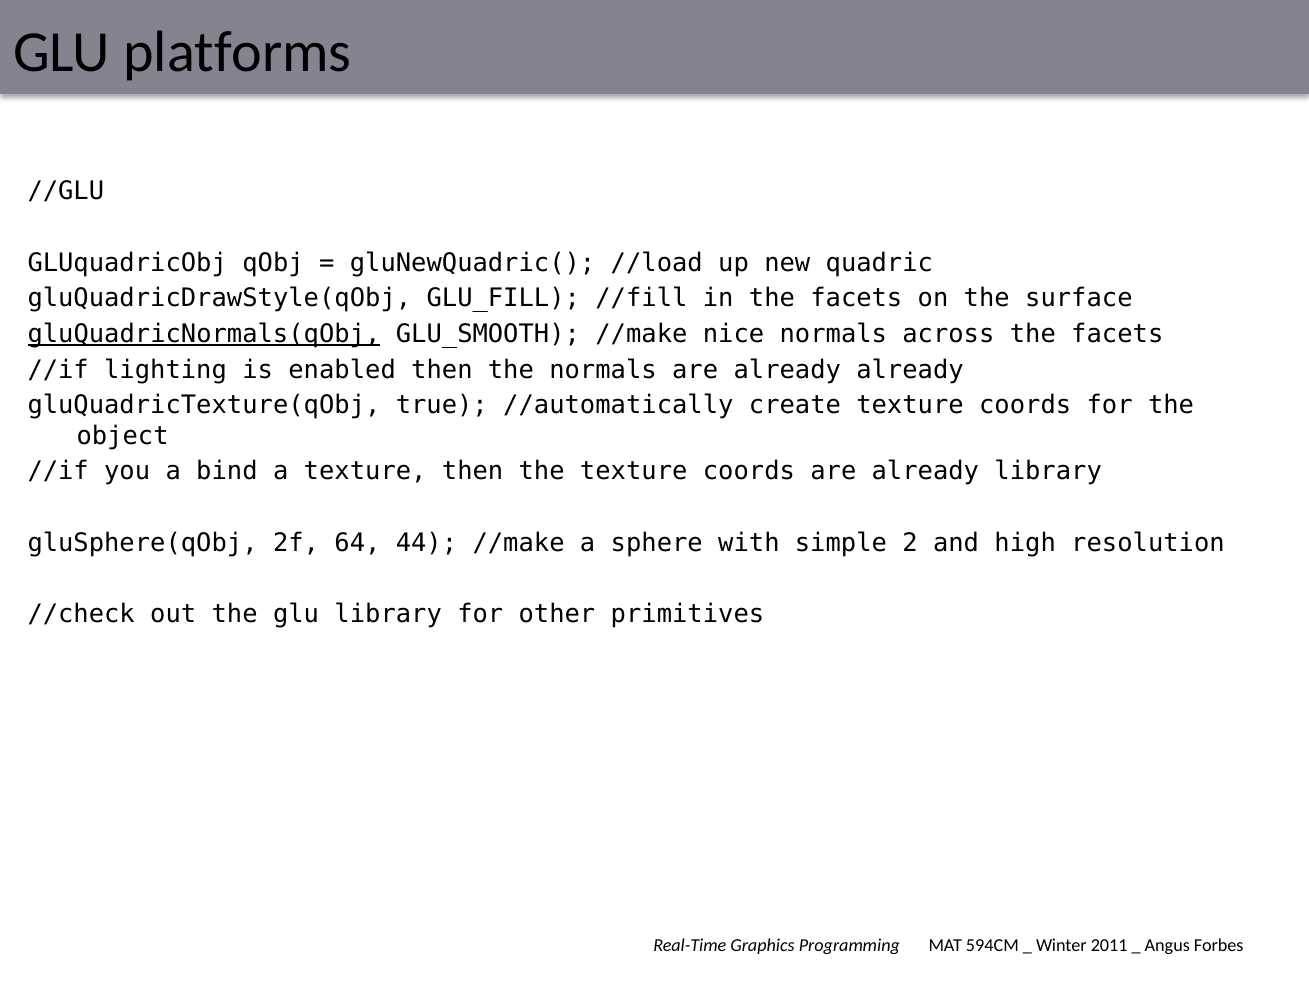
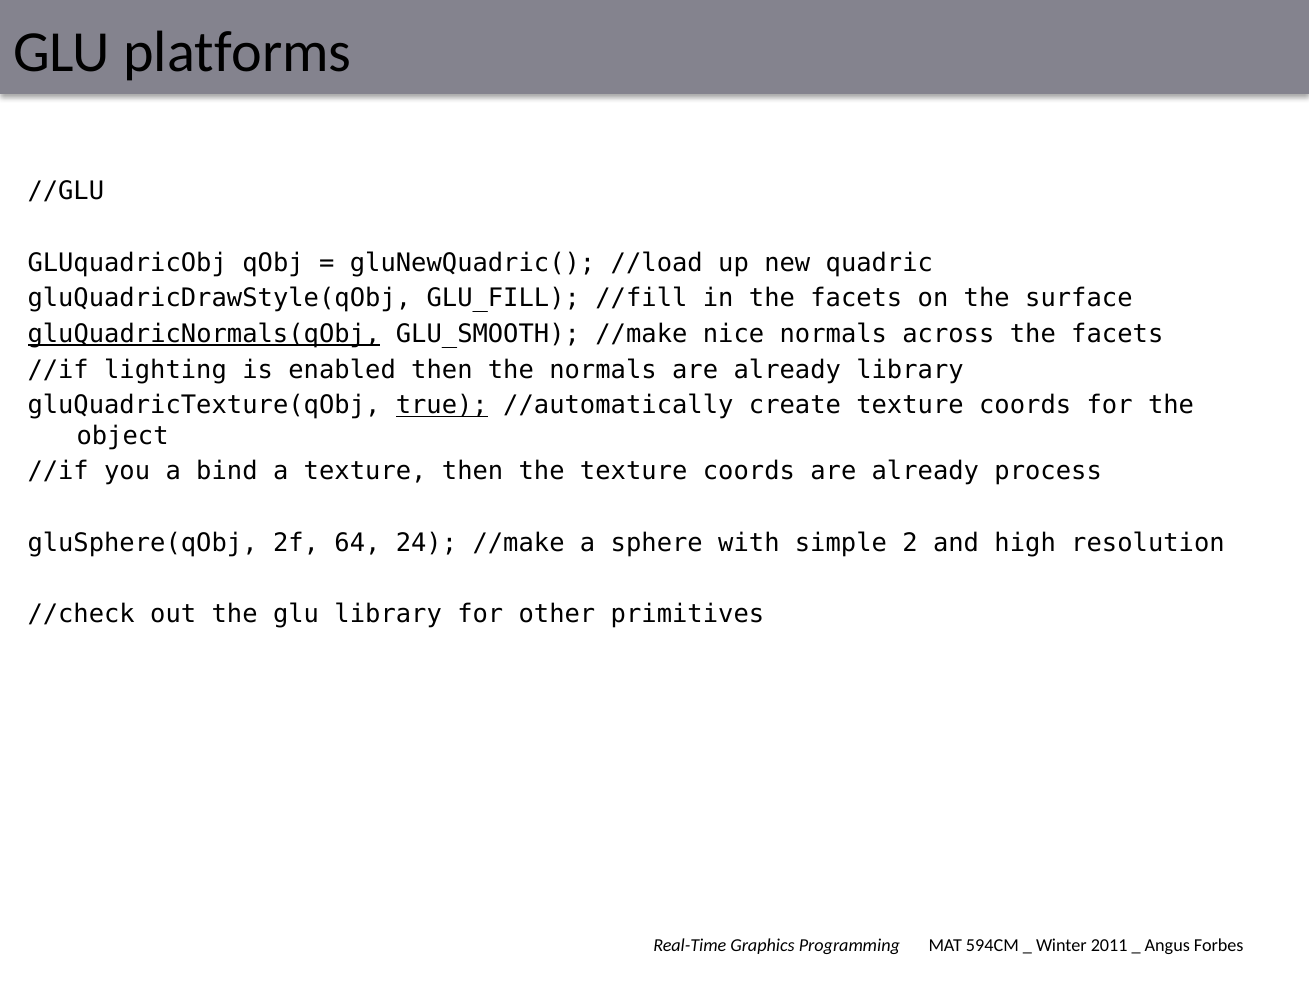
already already: already -> library (910, 370)
true underline: none -> present (442, 405)
already library: library -> process (1048, 471)
44: 44 -> 24 (426, 543)
